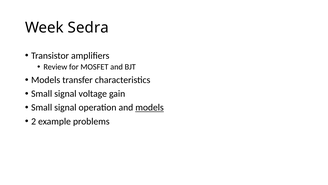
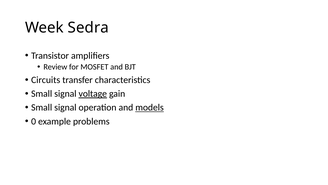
Models: Models -> Circuits (46, 80)
voltage underline: none -> present (93, 94)
2: 2 -> 0 (34, 121)
